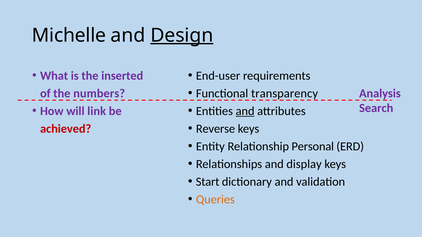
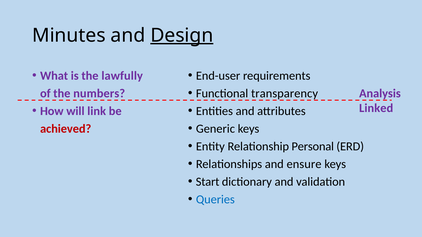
Michelle: Michelle -> Minutes (69, 35)
inserted: inserted -> lawfully (122, 76)
Search: Search -> Linked (376, 108)
and underline: present -> none (245, 111)
Reverse: Reverse -> Generic (215, 129)
display: display -> ensure (304, 164)
Queries colour: orange -> blue (215, 200)
